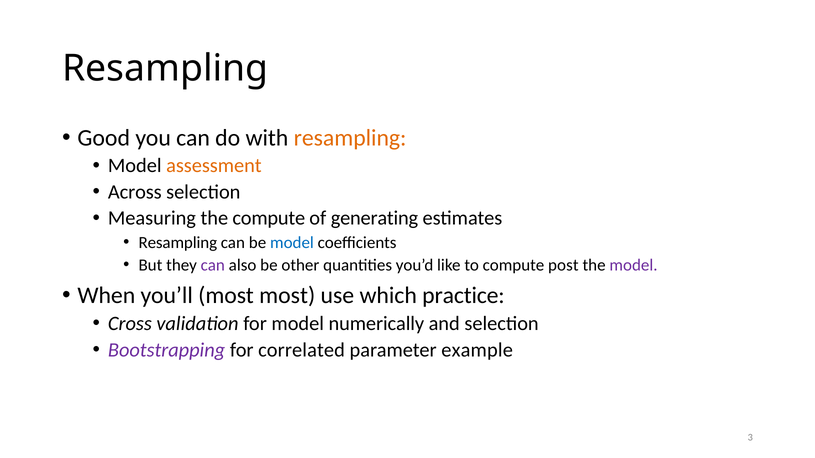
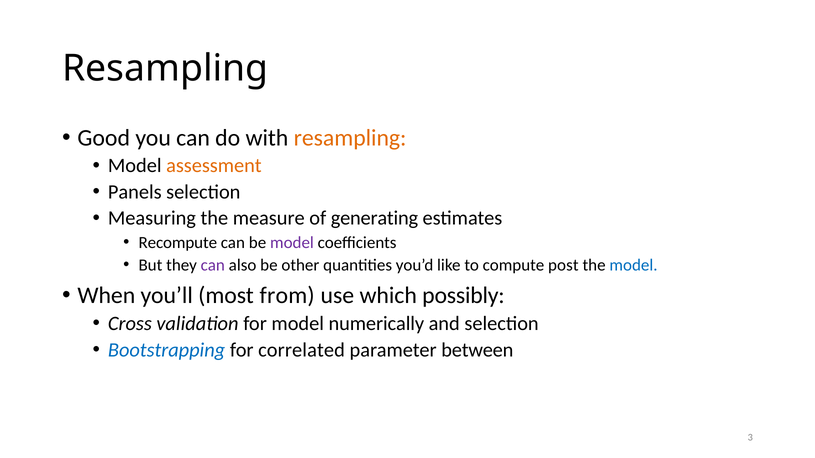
Across: Across -> Panels (135, 192)
the compute: compute -> measure (269, 218)
Resampling: Resampling -> Recompute (178, 243)
model colour: blue -> purple (292, 243)
model colour: purple -> blue (634, 265)
most most: most -> from (287, 296)
practice: practice -> possibly (463, 296)
Bootstrapping colour: purple -> blue (167, 350)
example: example -> between (477, 350)
